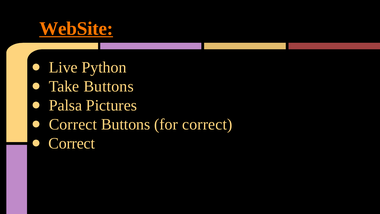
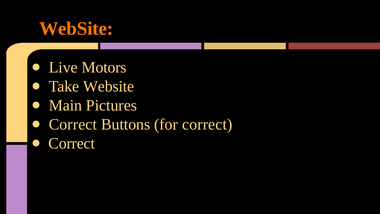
WebSite underline: present -> none (76, 28)
Python: Python -> Motors (104, 67)
Take Buttons: Buttons -> Website (109, 86)
Palsa: Palsa -> Main (65, 105)
